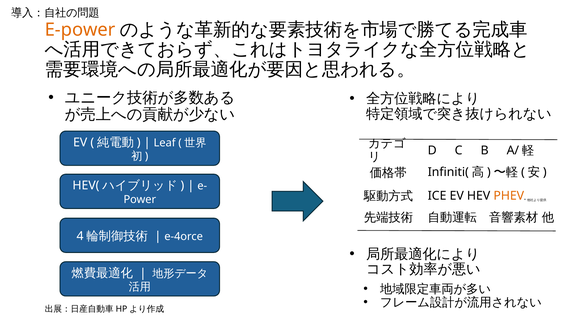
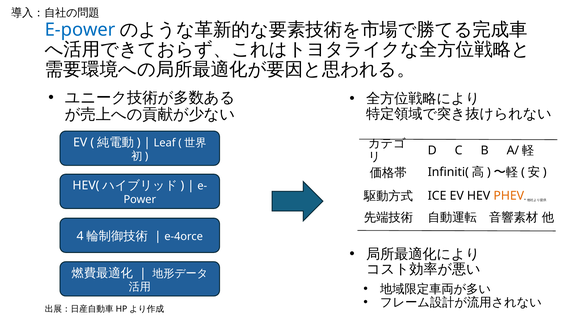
E-power colour: orange -> blue (80, 30)
